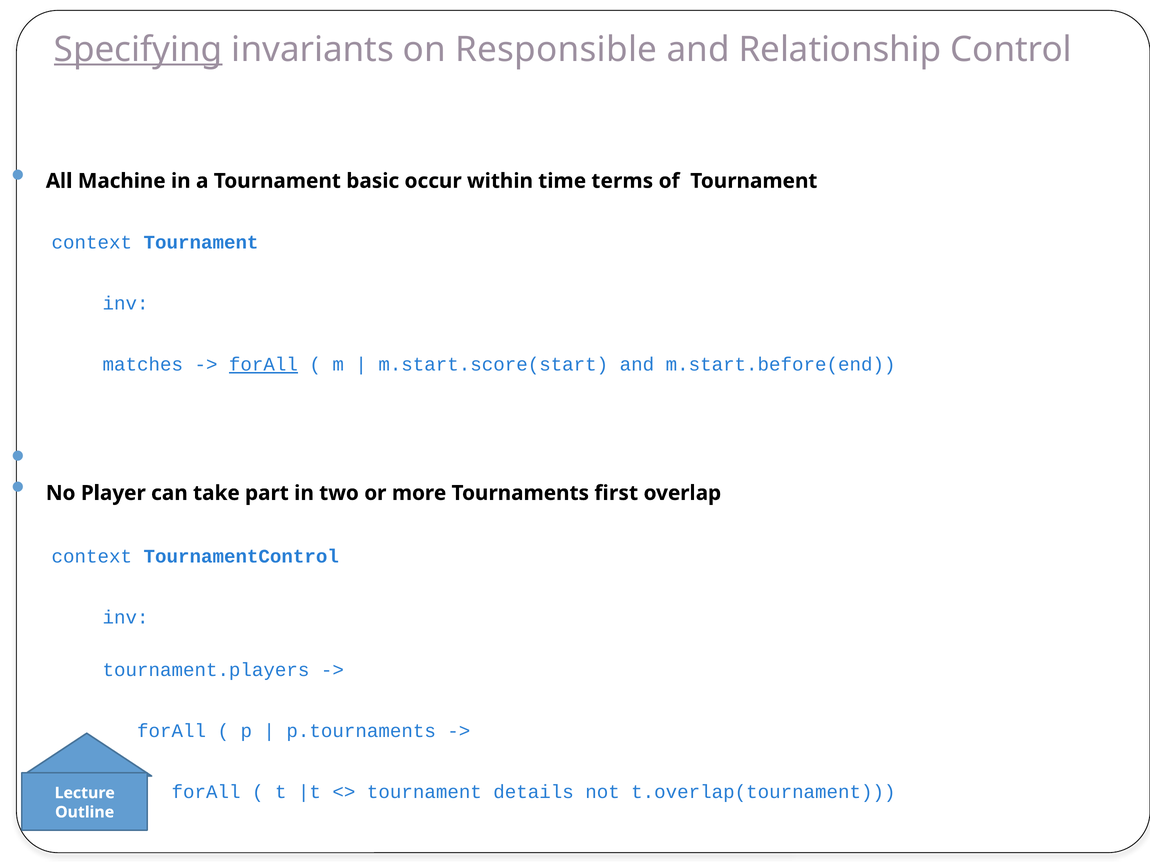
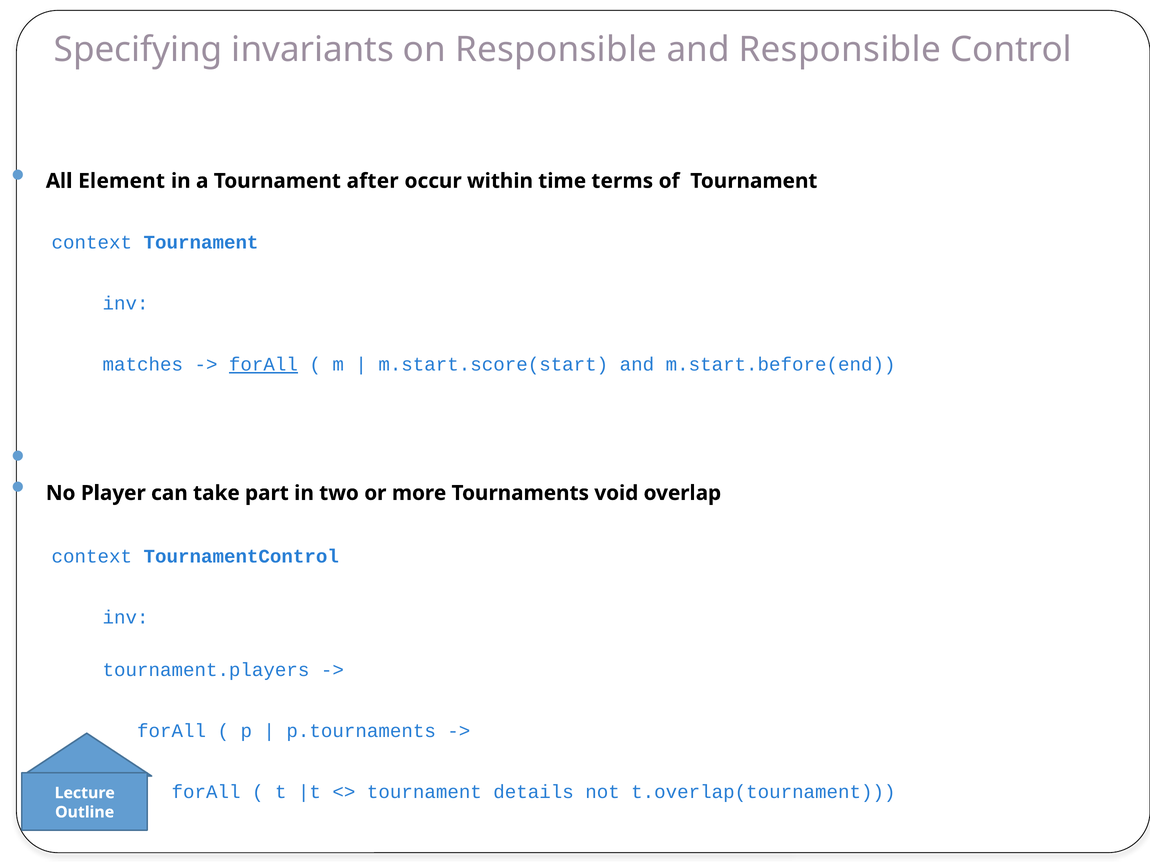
Specifying underline: present -> none (138, 49)
and Relationship: Relationship -> Responsible (840, 49)
Machine: Machine -> Element (122, 181)
basic: basic -> after (373, 181)
first: first -> void (616, 493)
